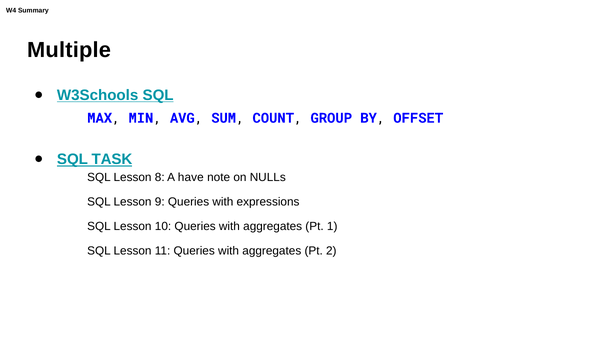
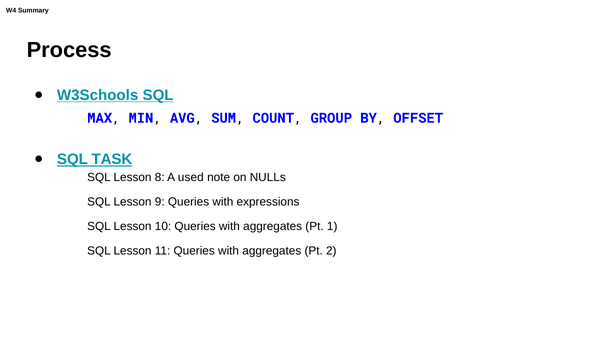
Multiple: Multiple -> Process (69, 50)
have: have -> used (191, 177)
